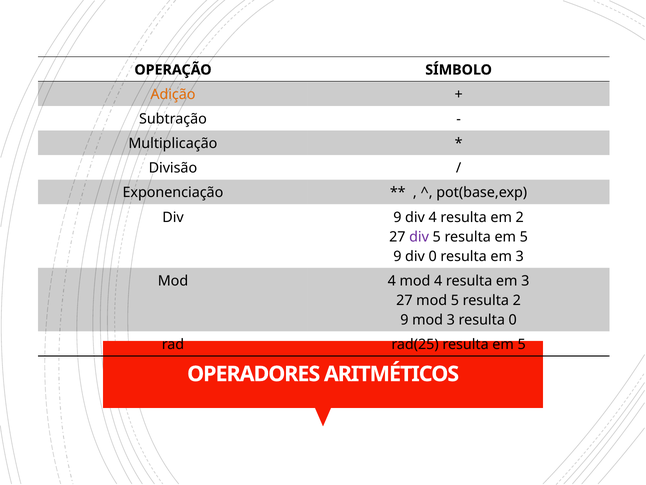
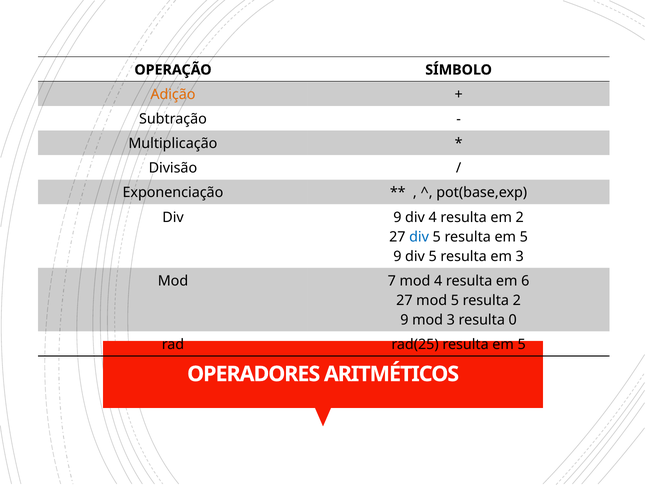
div colour: purple -> blue (419, 237)
9 div 0: 0 -> 5 (433, 256)
4: 4 -> 7 (392, 281)
4 resulta em 3: 3 -> 6 (525, 281)
